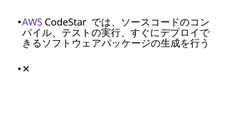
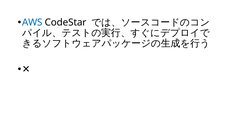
AWS colour: purple -> blue (32, 22)
